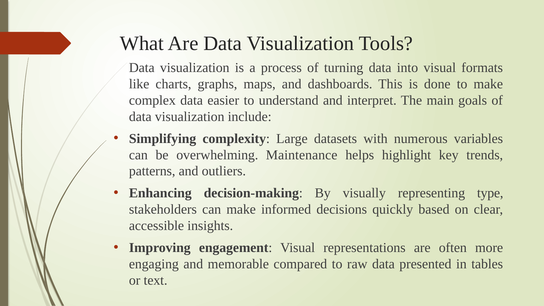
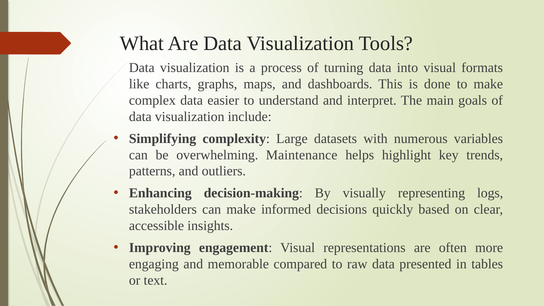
type: type -> logs (490, 193)
